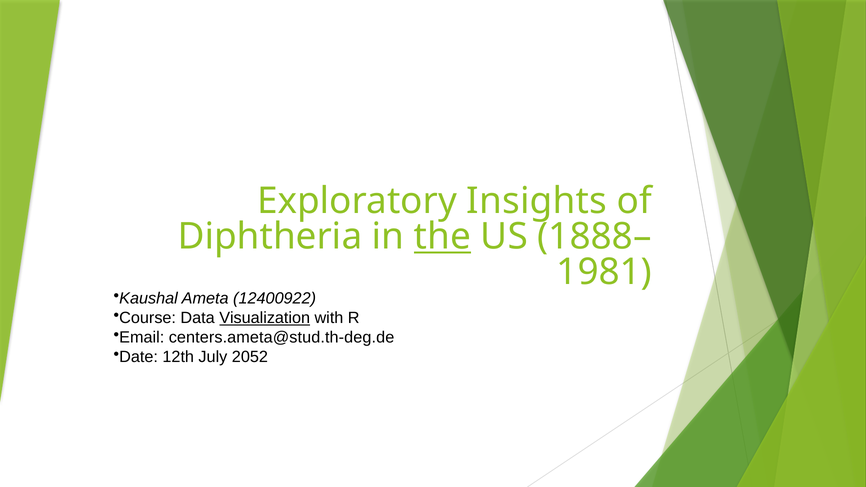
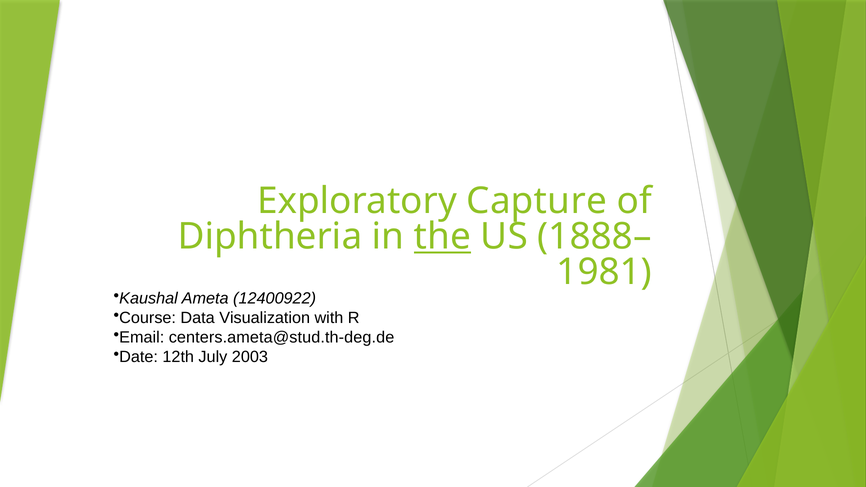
Insights: Insights -> Capture (537, 201)
Visualization underline: present -> none (265, 318)
2052: 2052 -> 2003 (250, 357)
